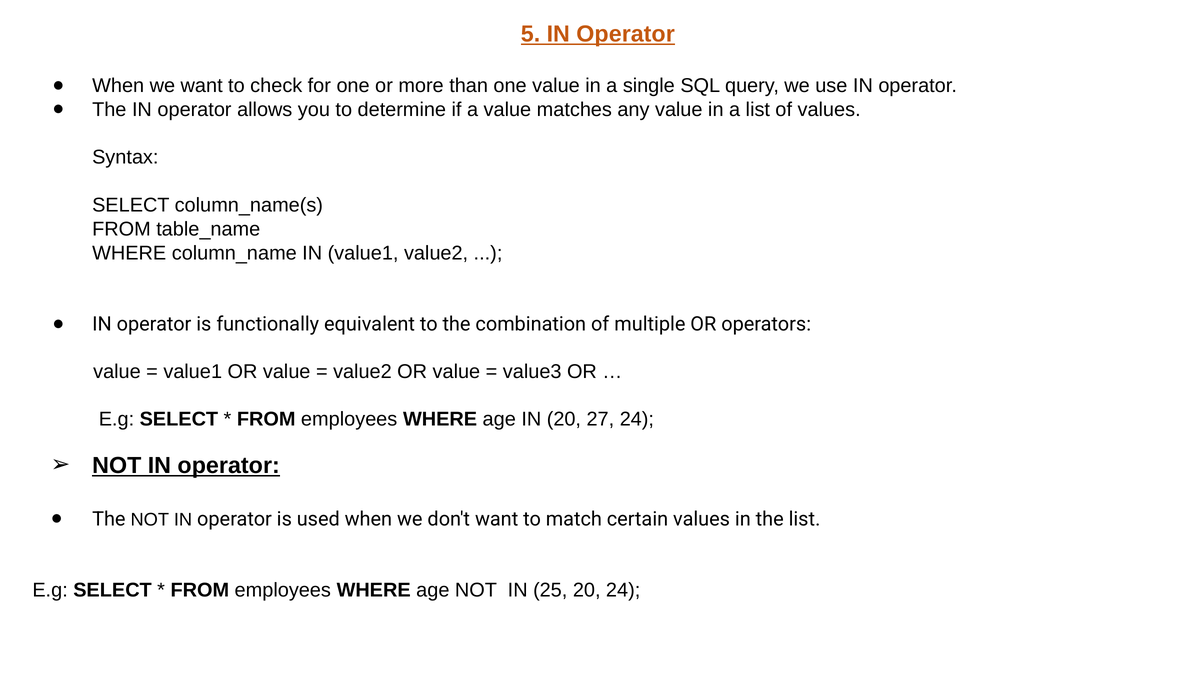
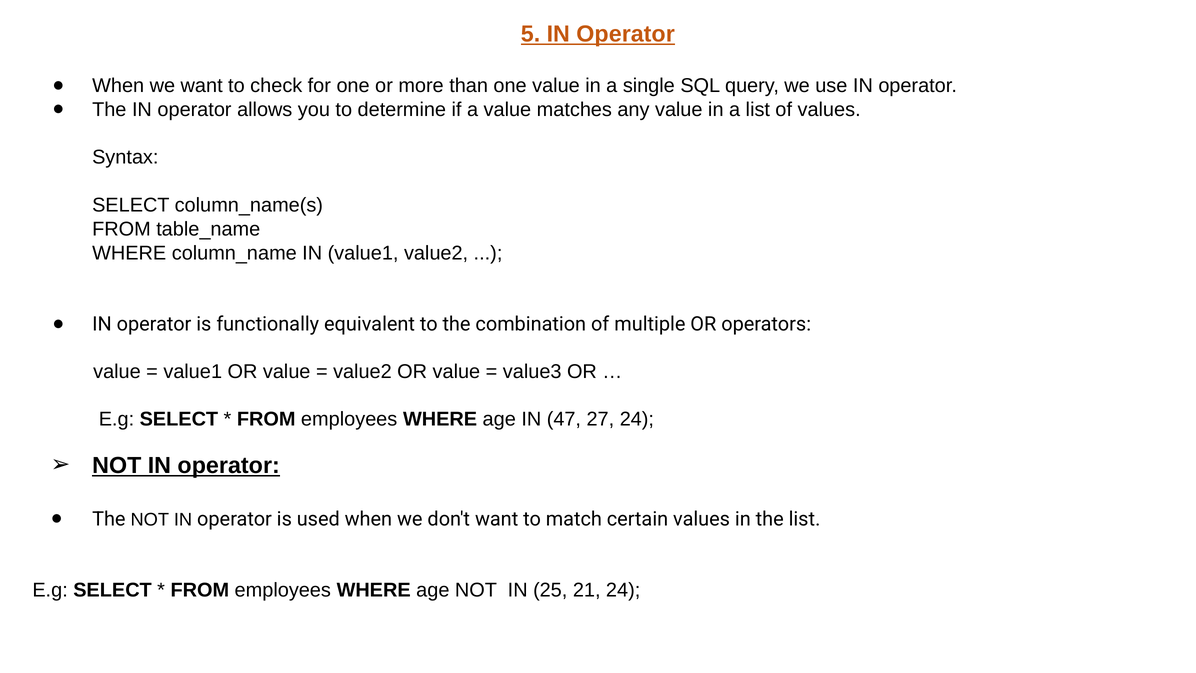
IN 20: 20 -> 47 (564, 419)
25 20: 20 -> 21 (587, 590)
